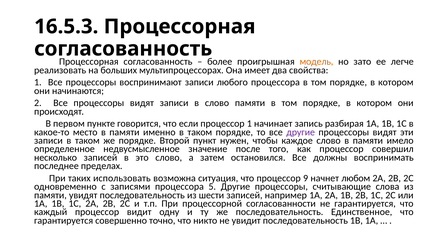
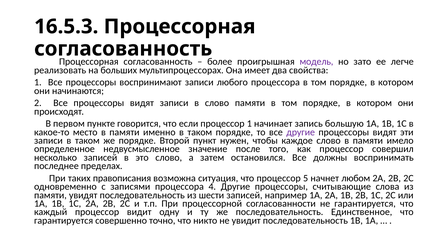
модель colour: orange -> purple (316, 62)
разбирая: разбирая -> большую (344, 124)
использовать: использовать -> правописания (122, 178)
9: 9 -> 5 (306, 178)
5: 5 -> 4 (212, 187)
